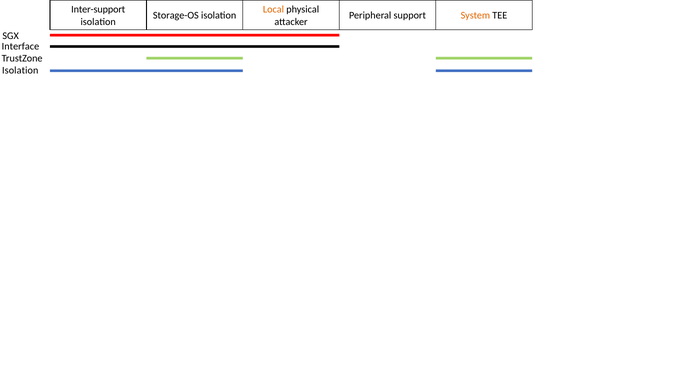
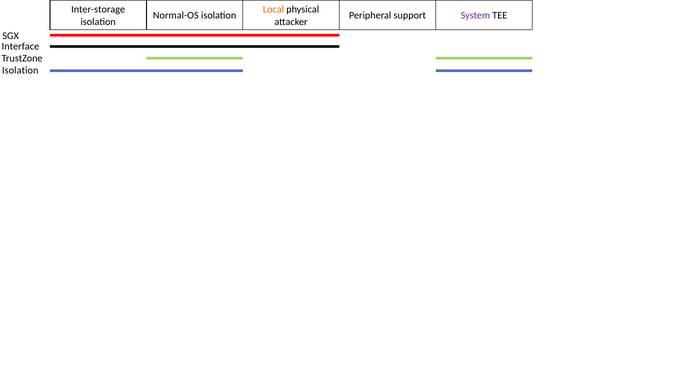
Inter-support: Inter-support -> Inter-storage (98, 9)
Storage-OS: Storage-OS -> Normal-OS (176, 16)
System colour: orange -> purple (475, 16)
